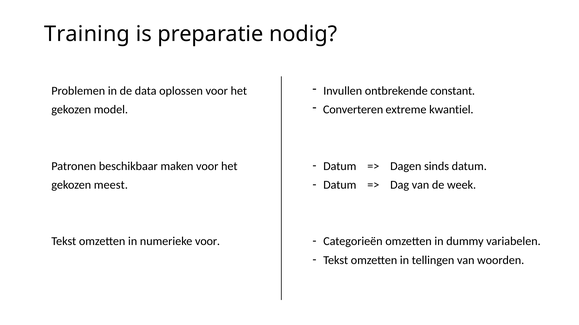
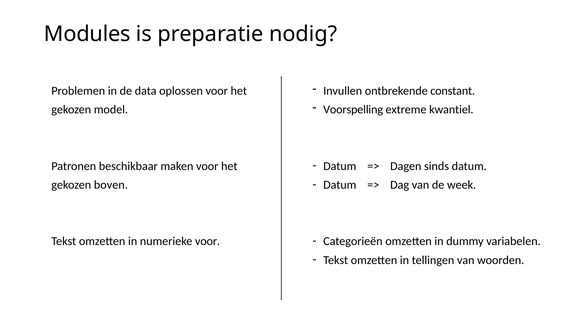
Training: Training -> Modules (87, 34)
Converteren: Converteren -> Voorspelling (353, 110)
meest: meest -> boven (111, 185)
